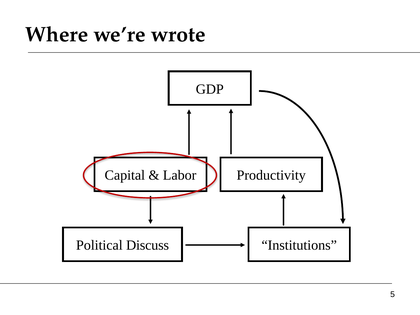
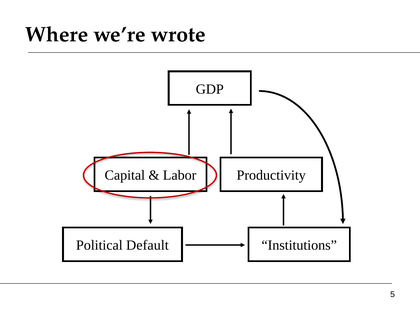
Discuss: Discuss -> Default (147, 245)
